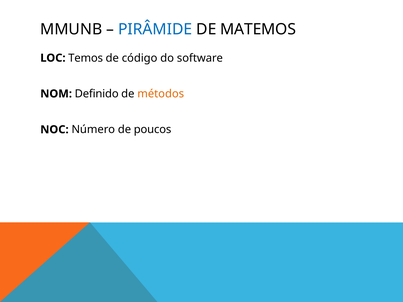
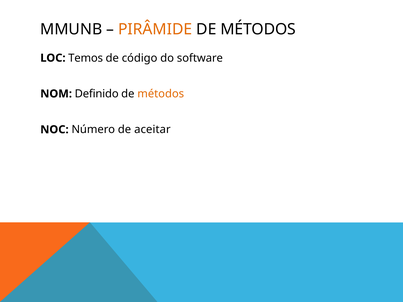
PIRÂMIDE colour: blue -> orange (155, 29)
MATEMOS: MATEMOS -> MÉTODOS (258, 29)
poucos: poucos -> aceitar (152, 130)
